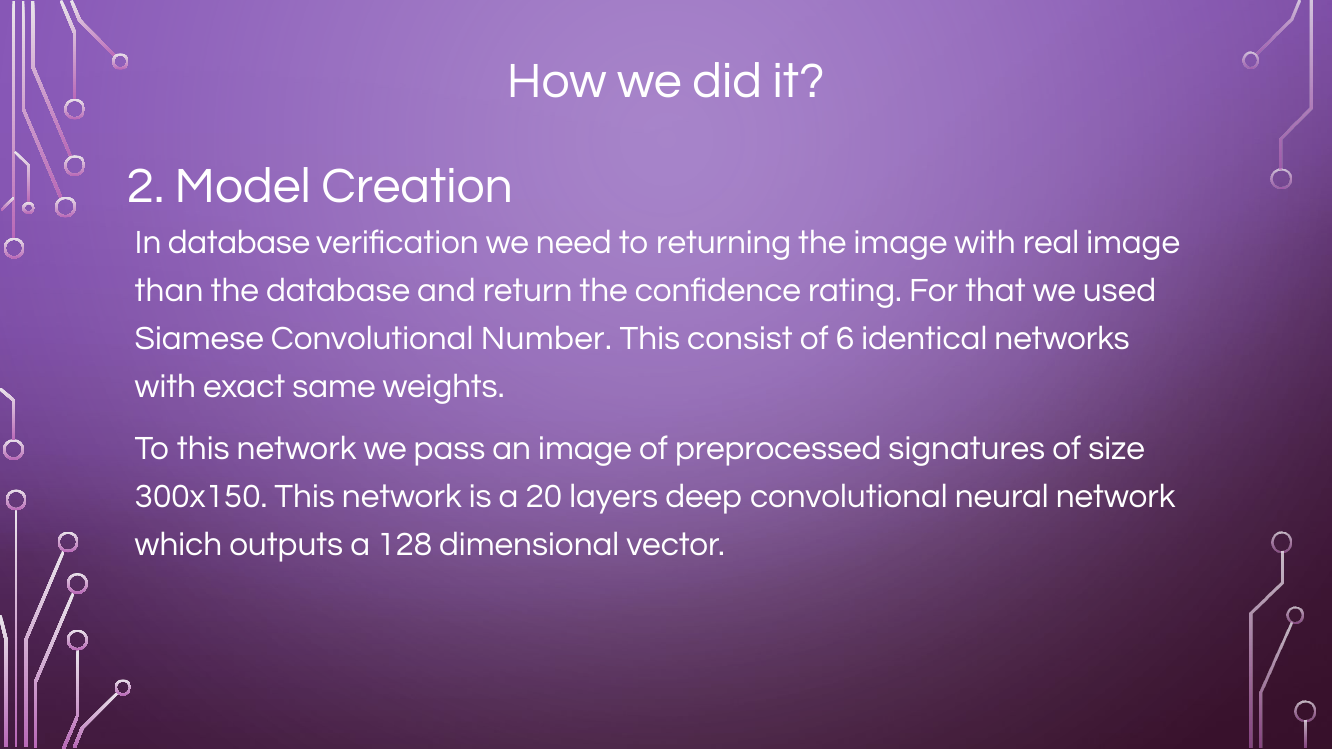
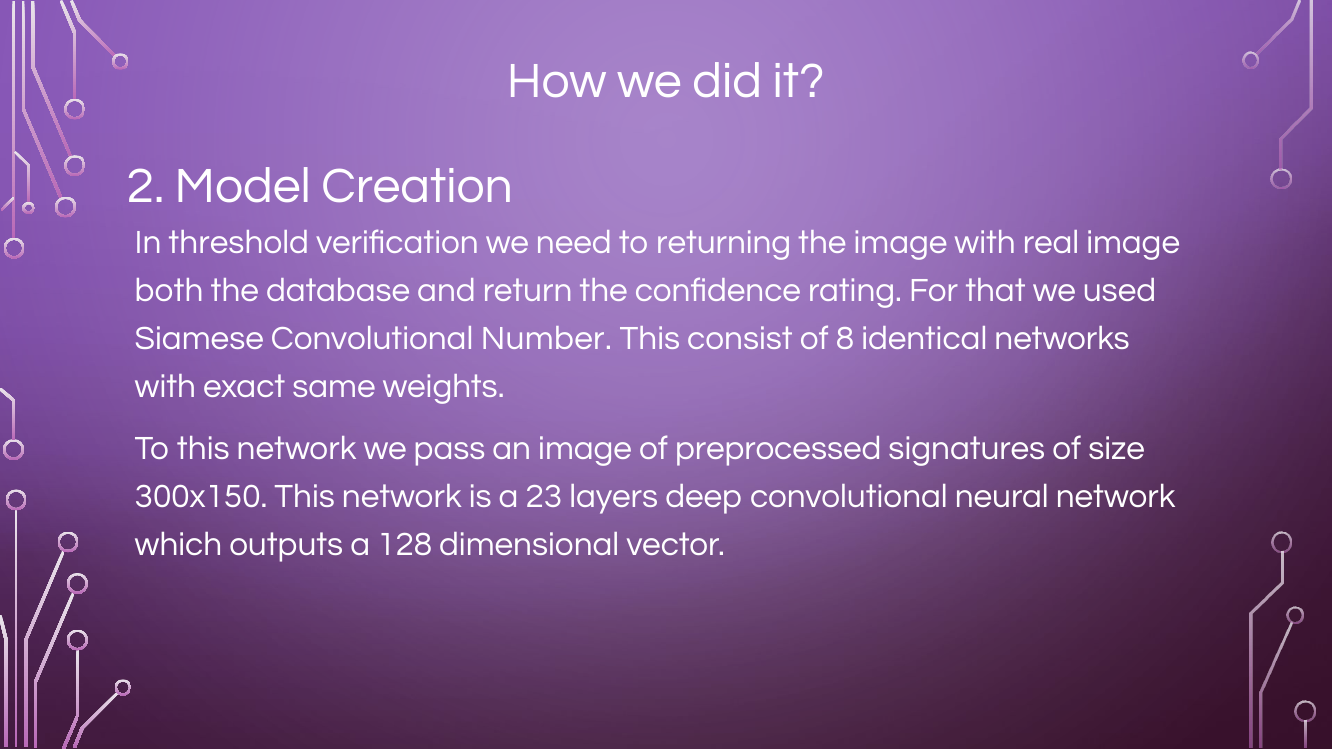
In database: database -> threshold (239, 243)
than: than -> both (169, 291)
6: 6 -> 8 (845, 339)
20: 20 -> 23 (544, 496)
